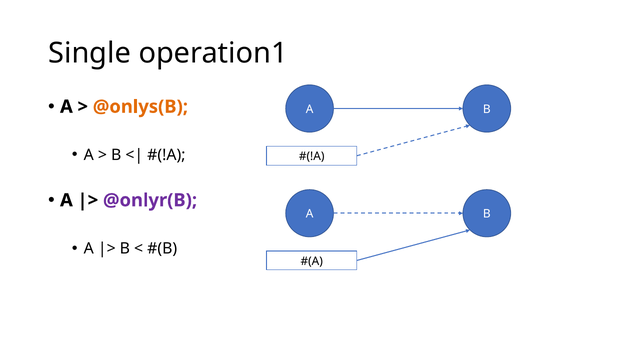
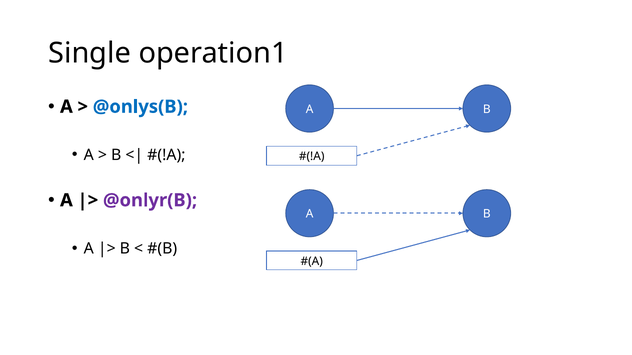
@onlys(B colour: orange -> blue (140, 107)
